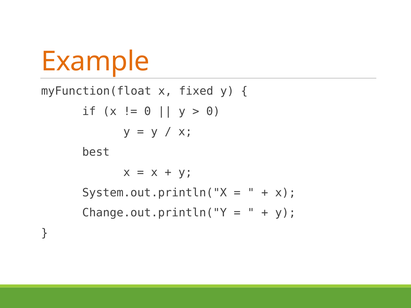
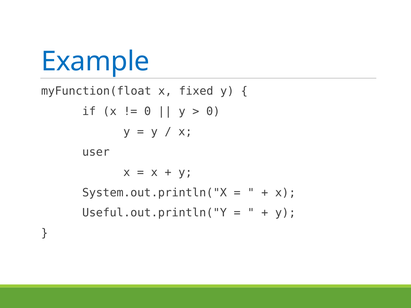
Example colour: orange -> blue (95, 61)
best: best -> user (96, 152)
Change.out.println("Y: Change.out.println("Y -> Useful.out.println("Y (155, 213)
